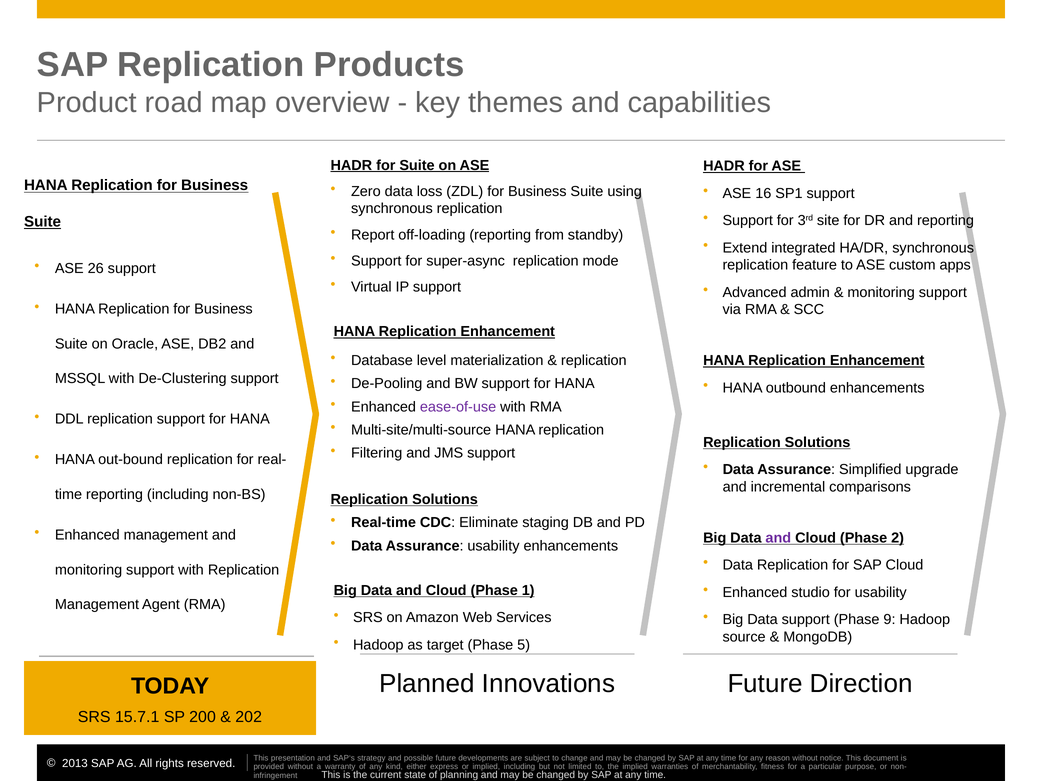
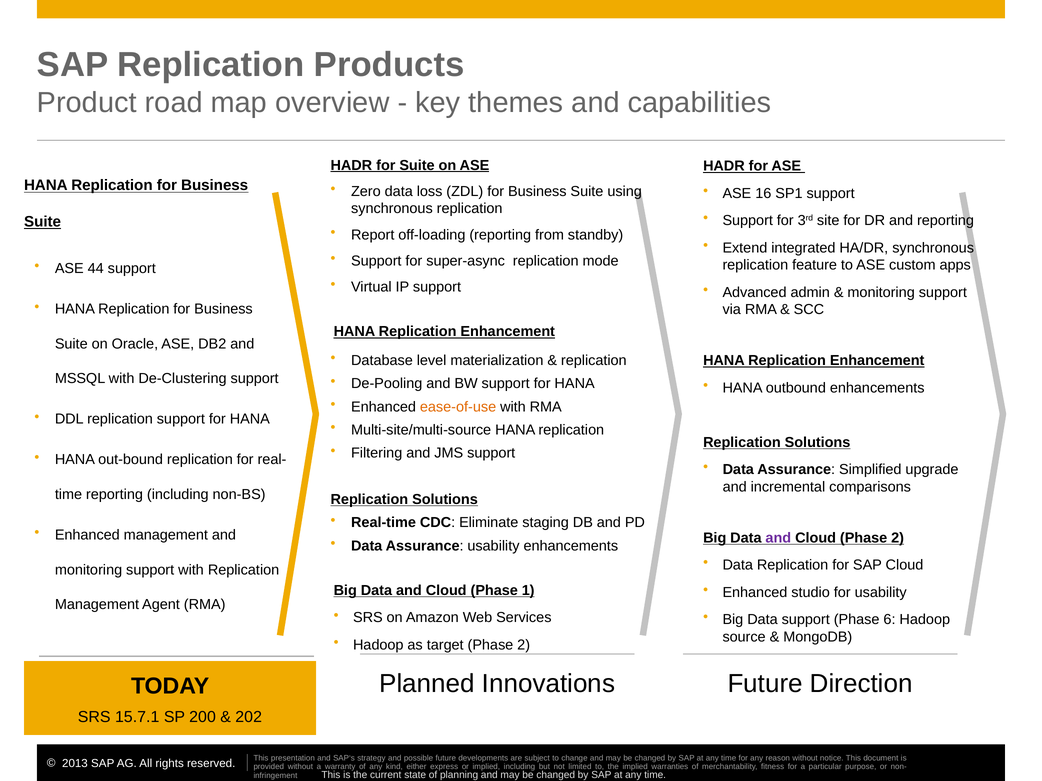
26: 26 -> 44 (96, 269)
ease-of-use colour: purple -> orange (458, 407)
9: 9 -> 6 (889, 620)
target Phase 5: 5 -> 2 (524, 645)
